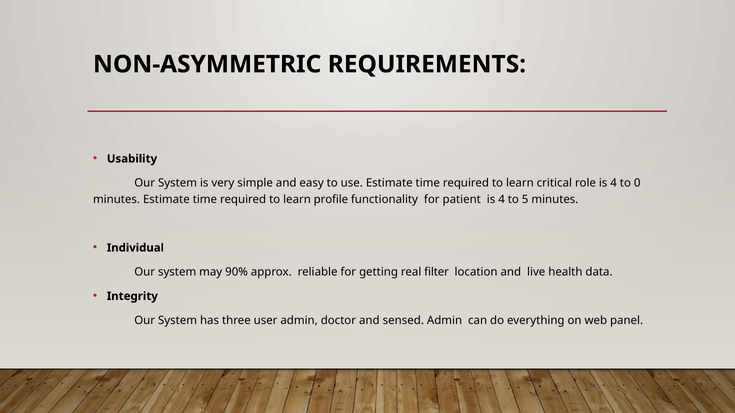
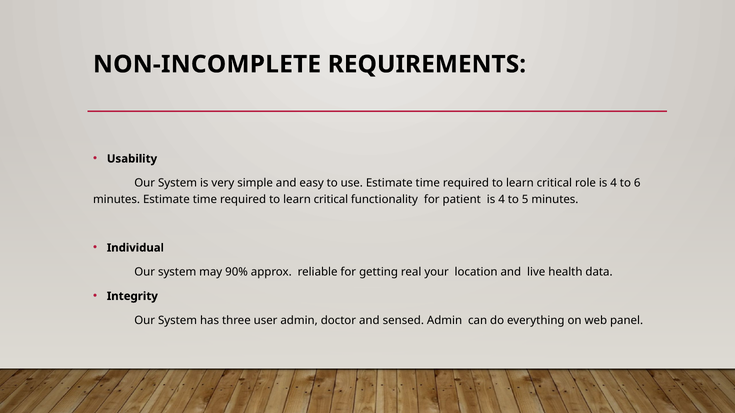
NON-ASYMMETRIC: NON-ASYMMETRIC -> NON-INCOMPLETE (207, 64)
0: 0 -> 6 (637, 183)
profile: profile -> critical (331, 200)
filter: filter -> your (437, 272)
